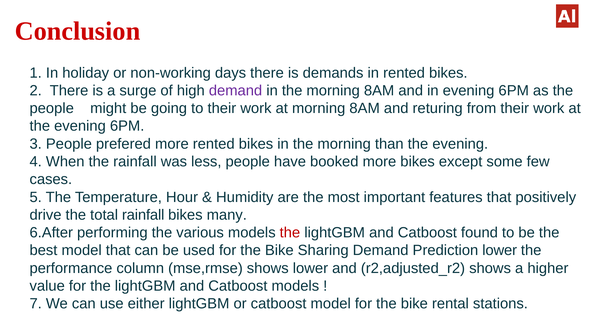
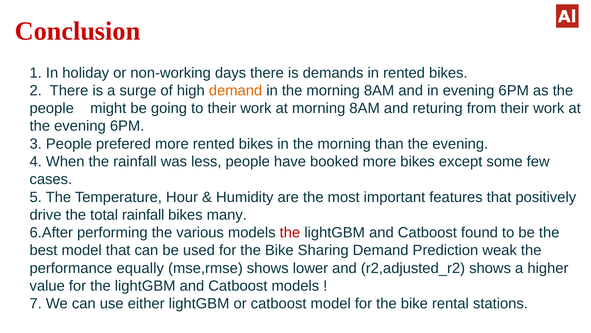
demand colour: purple -> orange (236, 90)
Prediction lower: lower -> weak (500, 250)
column: column -> equally (140, 268)
